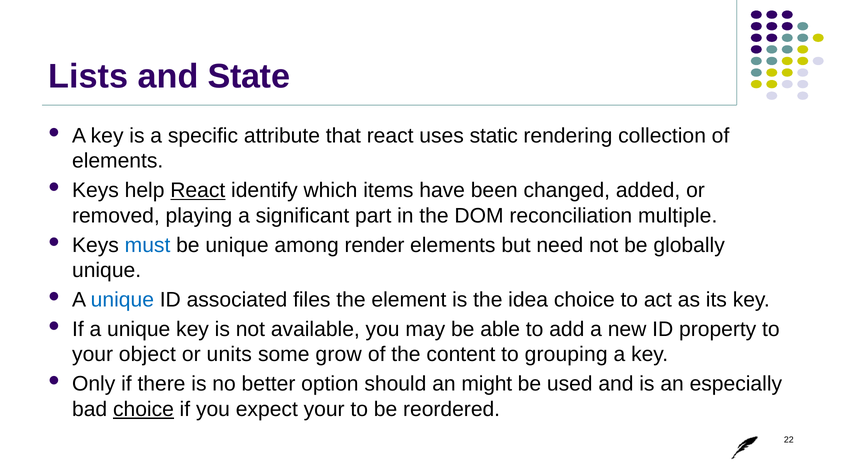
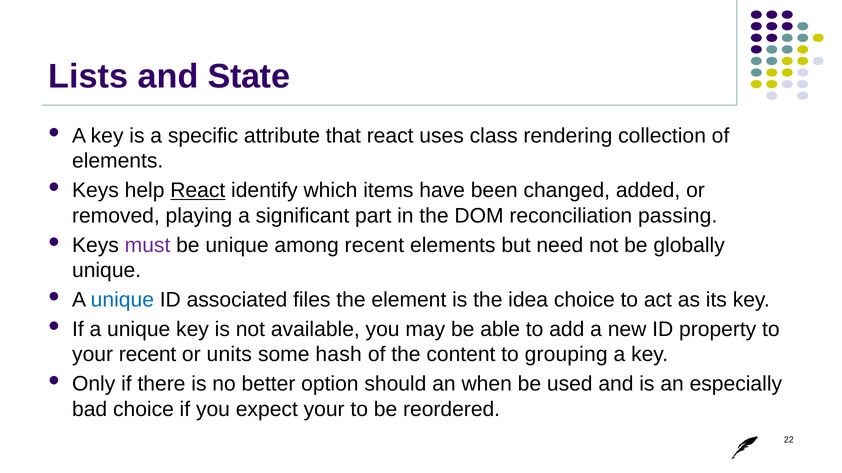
static: static -> class (494, 136)
multiple: multiple -> passing (678, 216)
must colour: blue -> purple (148, 245)
among render: render -> recent (374, 245)
your object: object -> recent (148, 355)
grow: grow -> hash (339, 355)
might: might -> when (487, 384)
choice underline: present -> none (143, 410)
